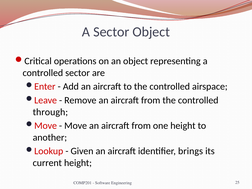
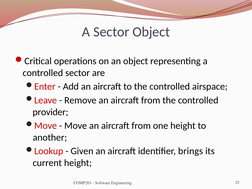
through: through -> provider (50, 112)
